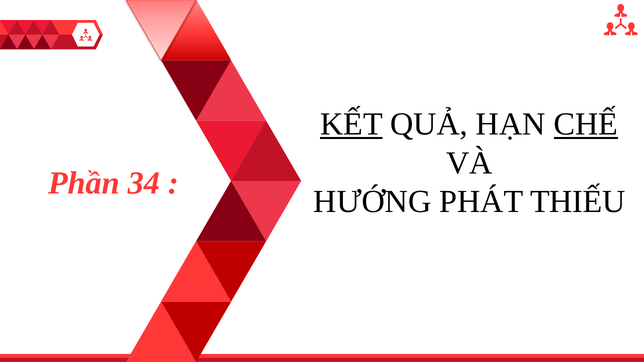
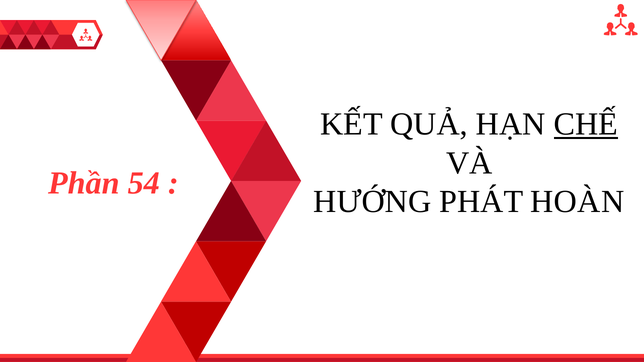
KẾT underline: present -> none (351, 124)
34: 34 -> 54 (144, 183)
THIẾU: THIẾU -> HOÀN (577, 202)
